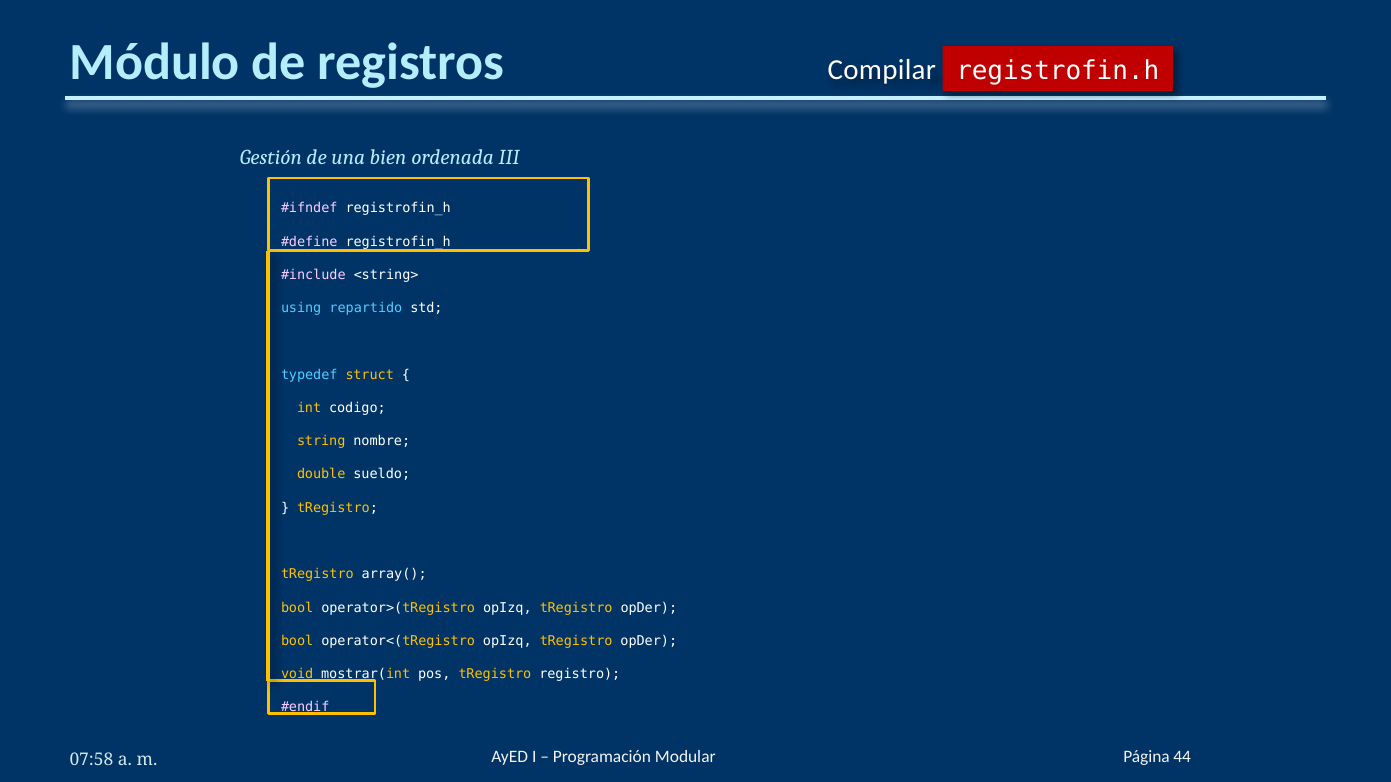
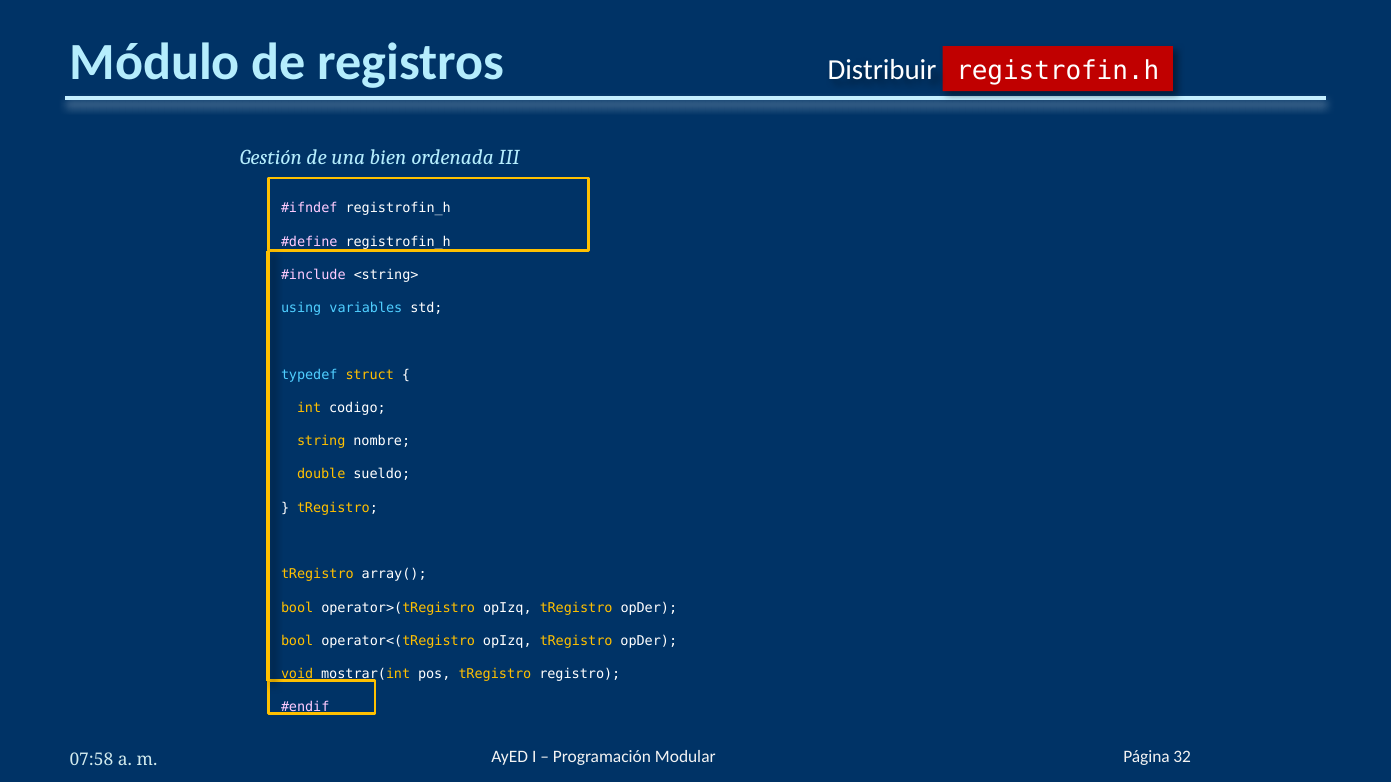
Compilar: Compilar -> Distribuir (882, 70)
repartido: repartido -> variables (366, 308)
44: 44 -> 32 (1182, 757)
